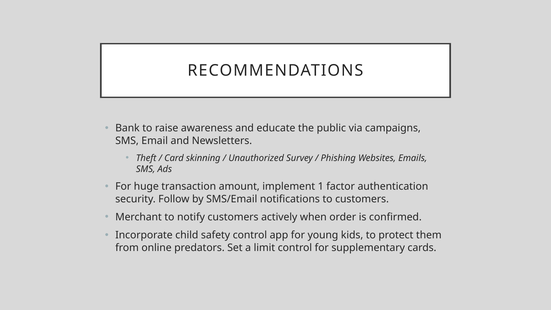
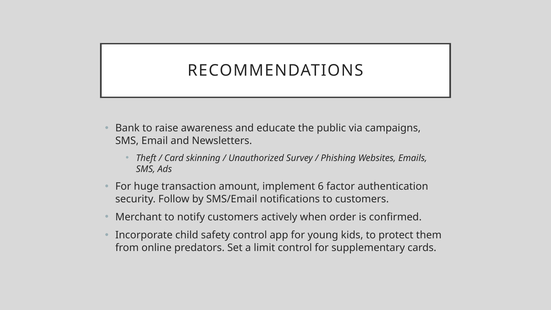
1: 1 -> 6 (321, 187)
